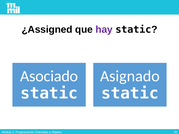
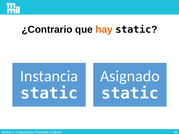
¿Assigned: ¿Assigned -> ¿Contrario (47, 29)
hay colour: purple -> orange (104, 29)
Asociado: Asociado -> Instancia (49, 76)
